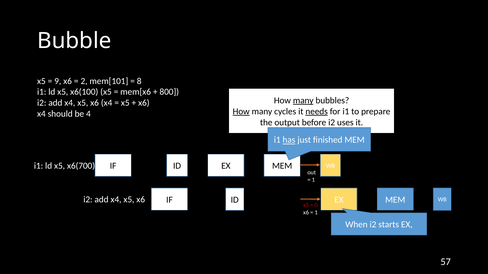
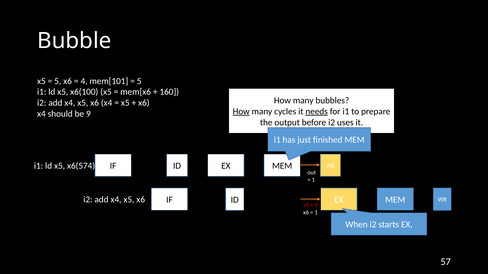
9: 9 -> 5 (58, 81)
2: 2 -> 4 (84, 81)
8: 8 -> 5 (139, 81)
800: 800 -> 160 (169, 92)
many underline: present -> none (303, 101)
4: 4 -> 9 (88, 114)
has underline: present -> none (289, 140)
x6(700: x6(700 -> x6(574 (81, 166)
